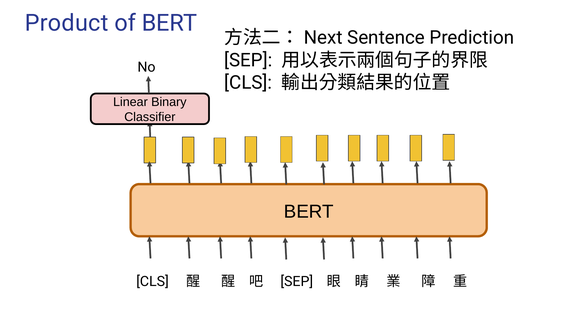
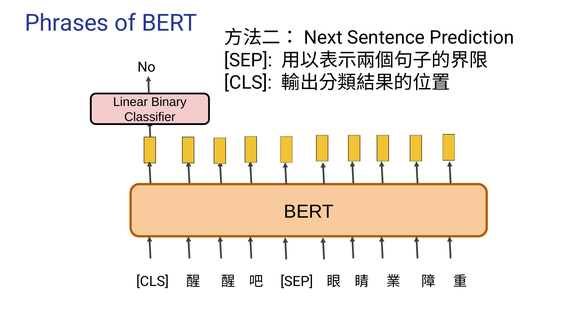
Product: Product -> Phrases (67, 23)
